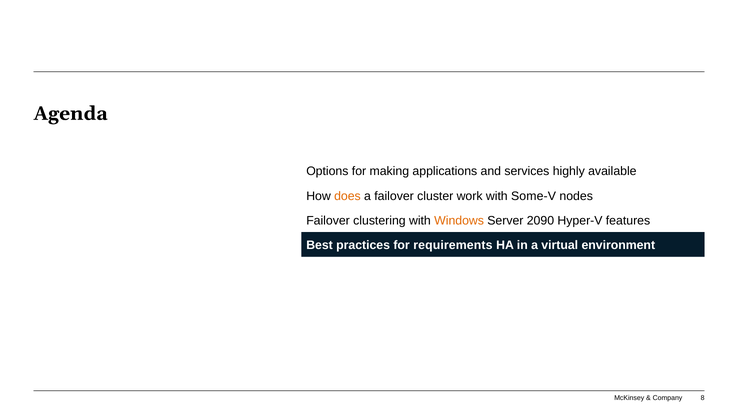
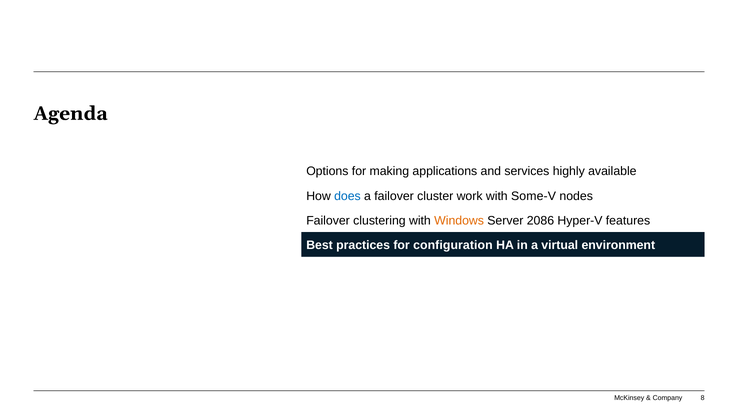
does colour: orange -> blue (347, 196)
2090: 2090 -> 2086 (540, 221)
requirements: requirements -> configuration (453, 245)
